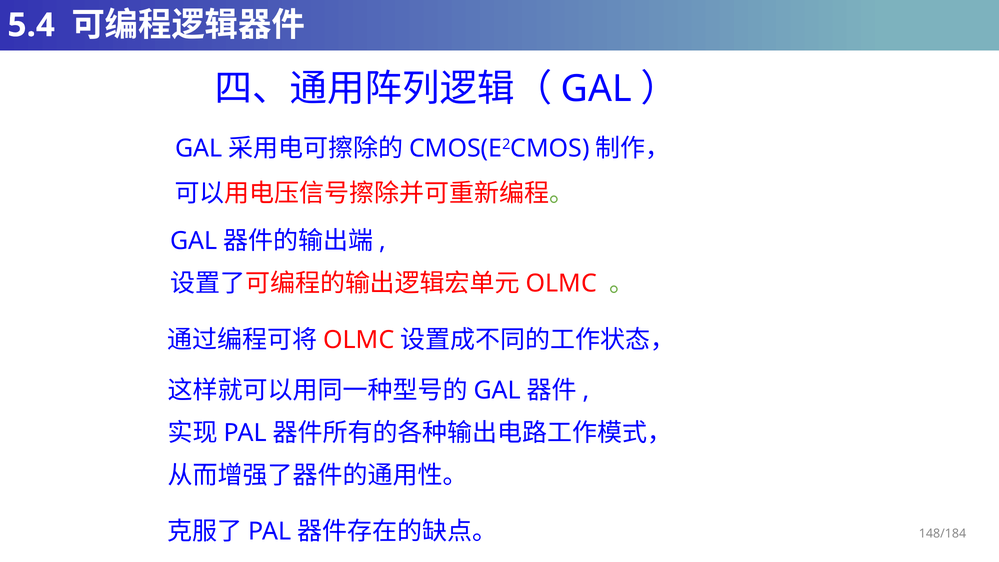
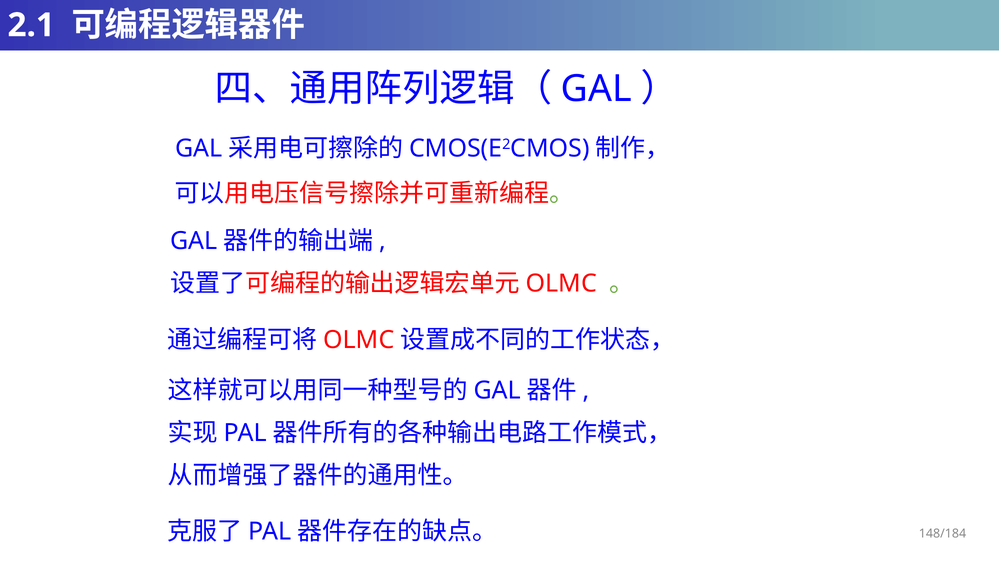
5.4: 5.4 -> 2.1 (31, 25)
